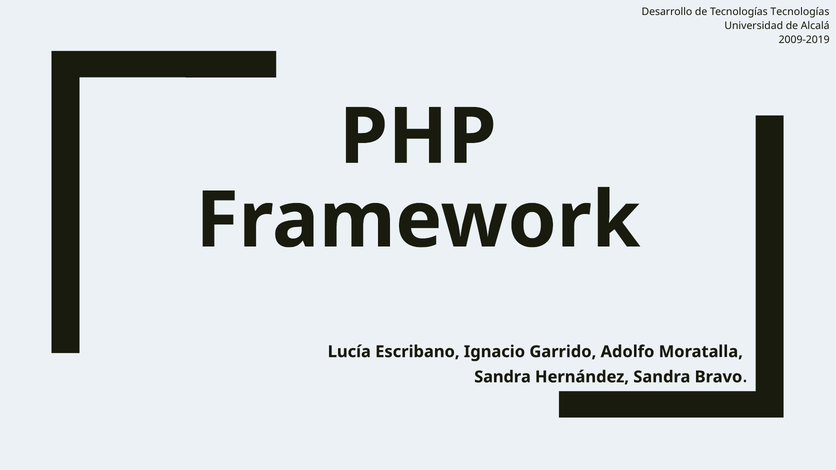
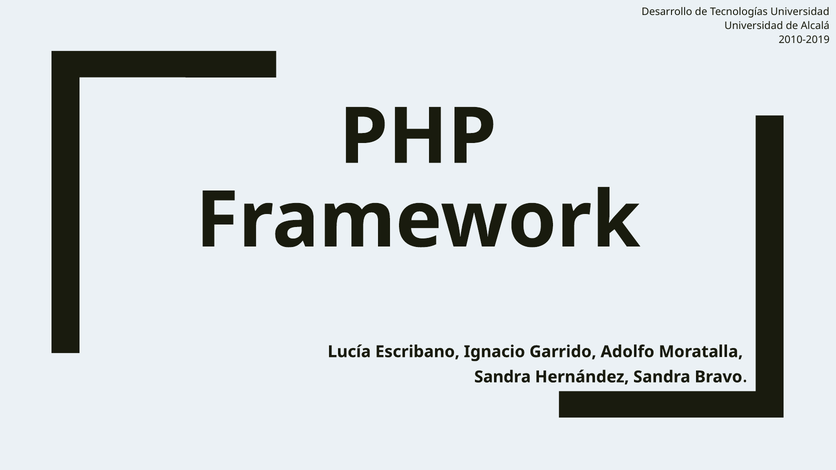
Tecnologías Tecnologías: Tecnologías -> Universidad (800, 12)
2009-2019: 2009-2019 -> 2010-2019 (804, 40)
